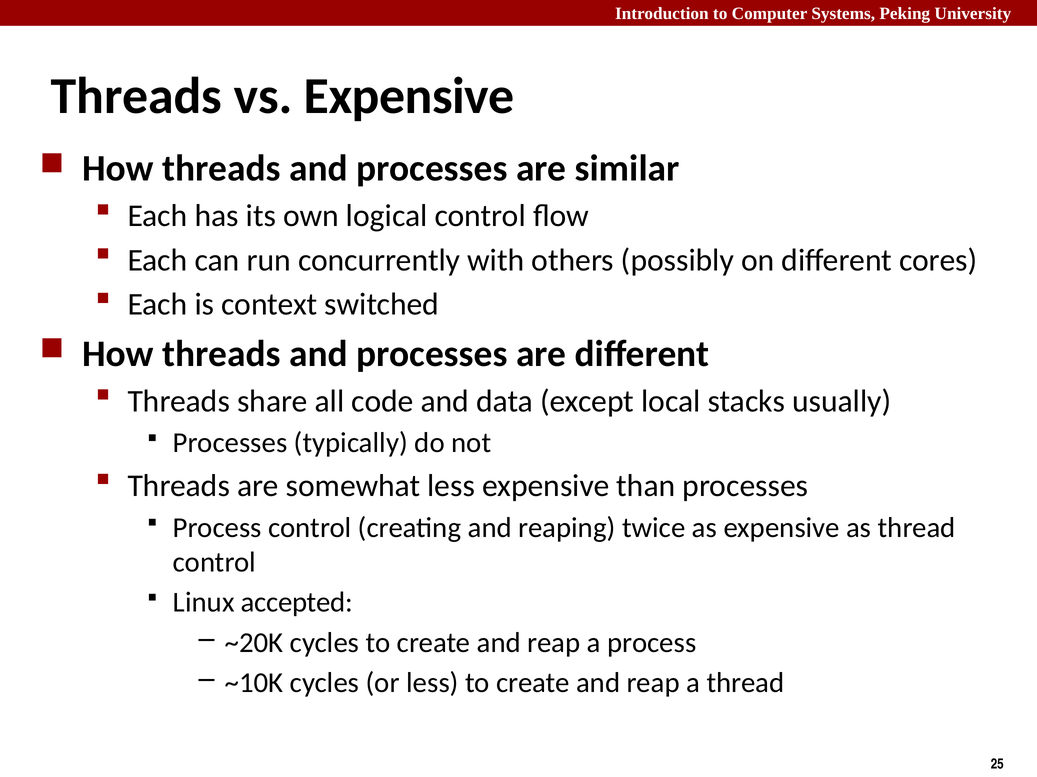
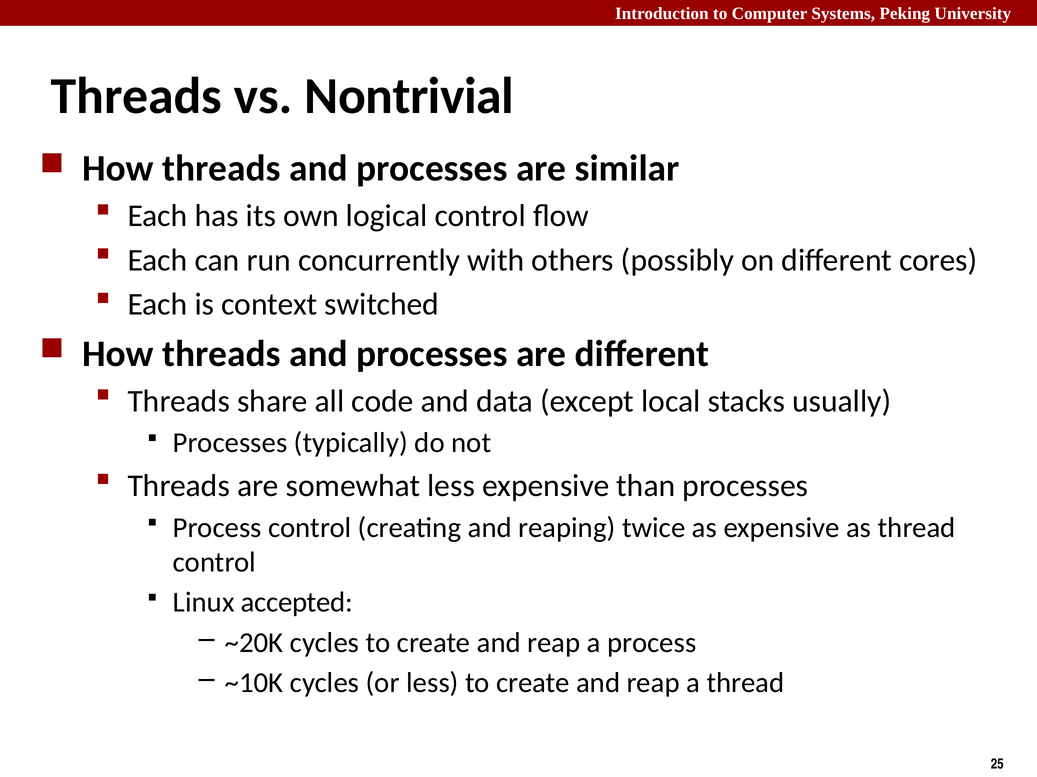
vs Expensive: Expensive -> Nontrivial (409, 96)
